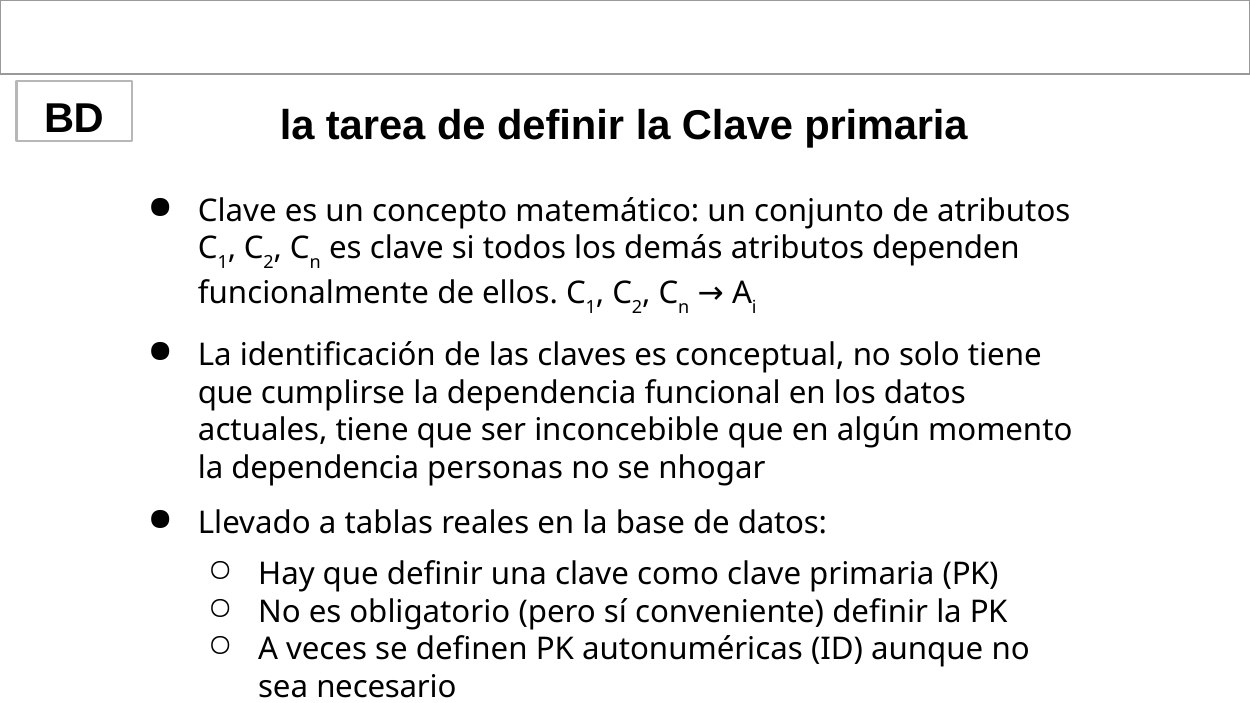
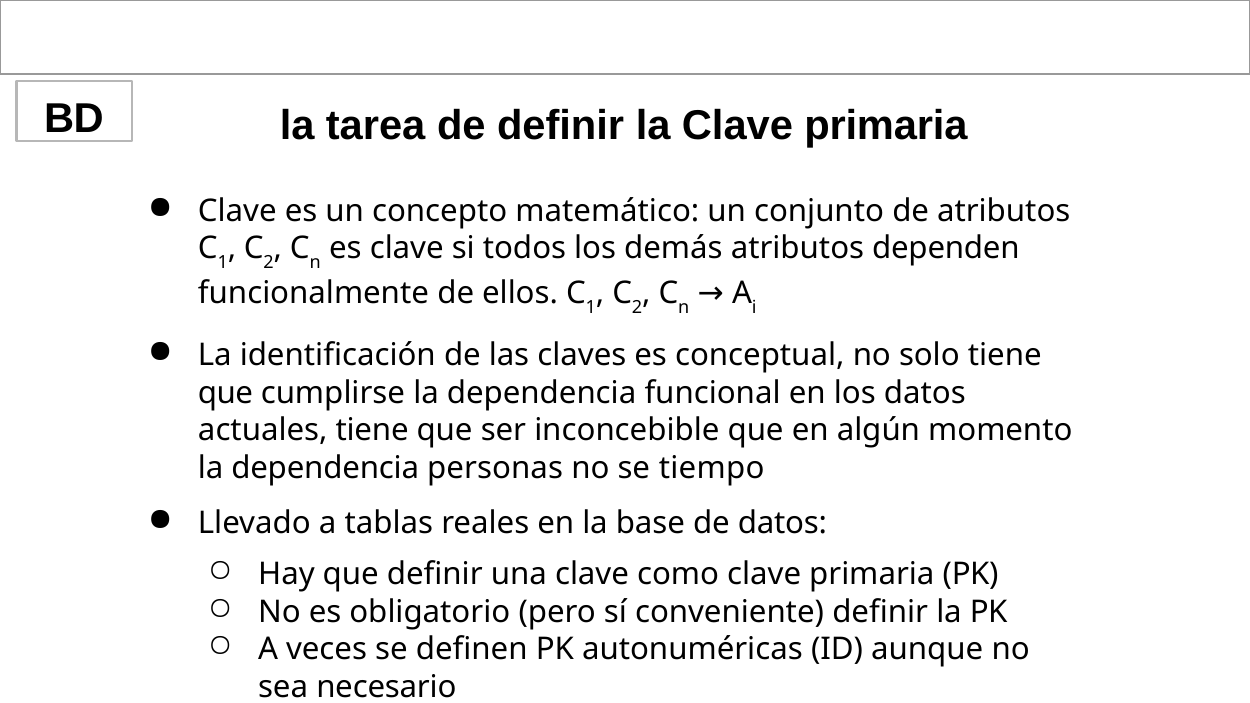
nhogar: nhogar -> tiempo (712, 468)
